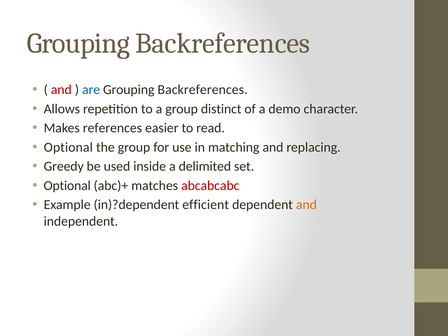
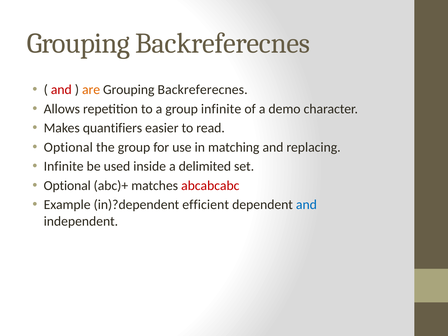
Backreferences: Backreferences -> Backreferecnes (223, 43)
are colour: blue -> orange (91, 90)
Backreferences: Backreferences -> Backreferecnes (203, 90)
group distinct: distinct -> infinite (221, 109)
references: references -> quantifiers (113, 128)
Greedy: Greedy -> Infinite (64, 166)
and colour: orange -> blue (306, 205)
